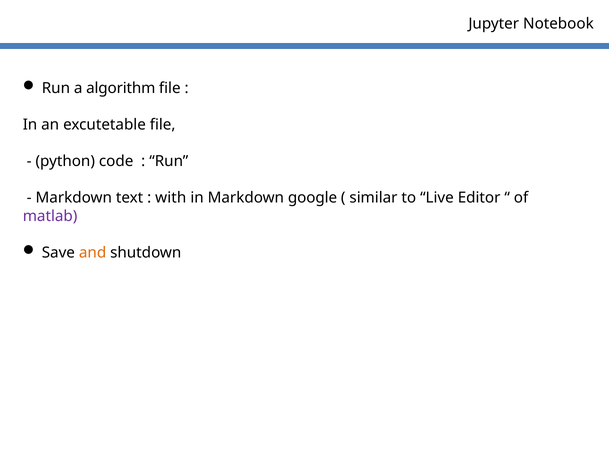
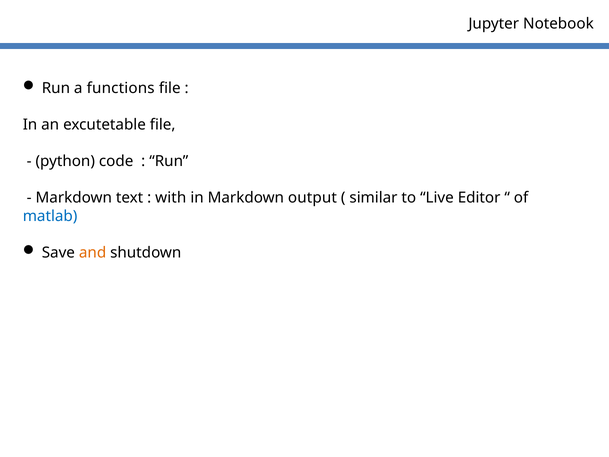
algorithm: algorithm -> functions (121, 88)
google: google -> output (312, 198)
matlab colour: purple -> blue (50, 216)
